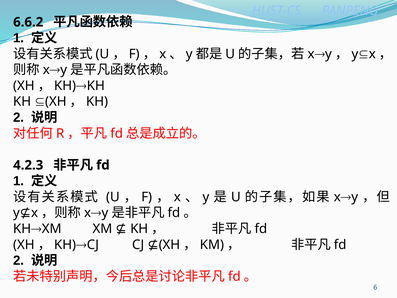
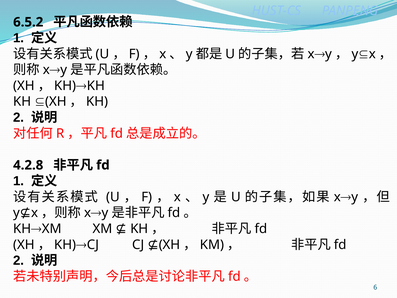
6.6.2: 6.6.2 -> 6.5.2 (28, 22)
4.2.3: 4.2.3 -> 4.2.8 (28, 165)
